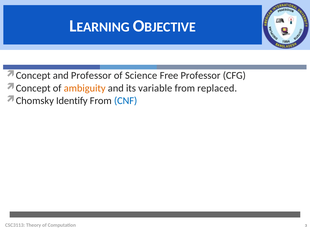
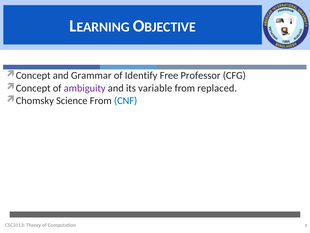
and Professor: Professor -> Grammar (91, 75)
Science: Science -> Identify (141, 75)
ambiguity colour: orange -> purple (85, 88)
Identify: Identify -> Science (72, 100)
